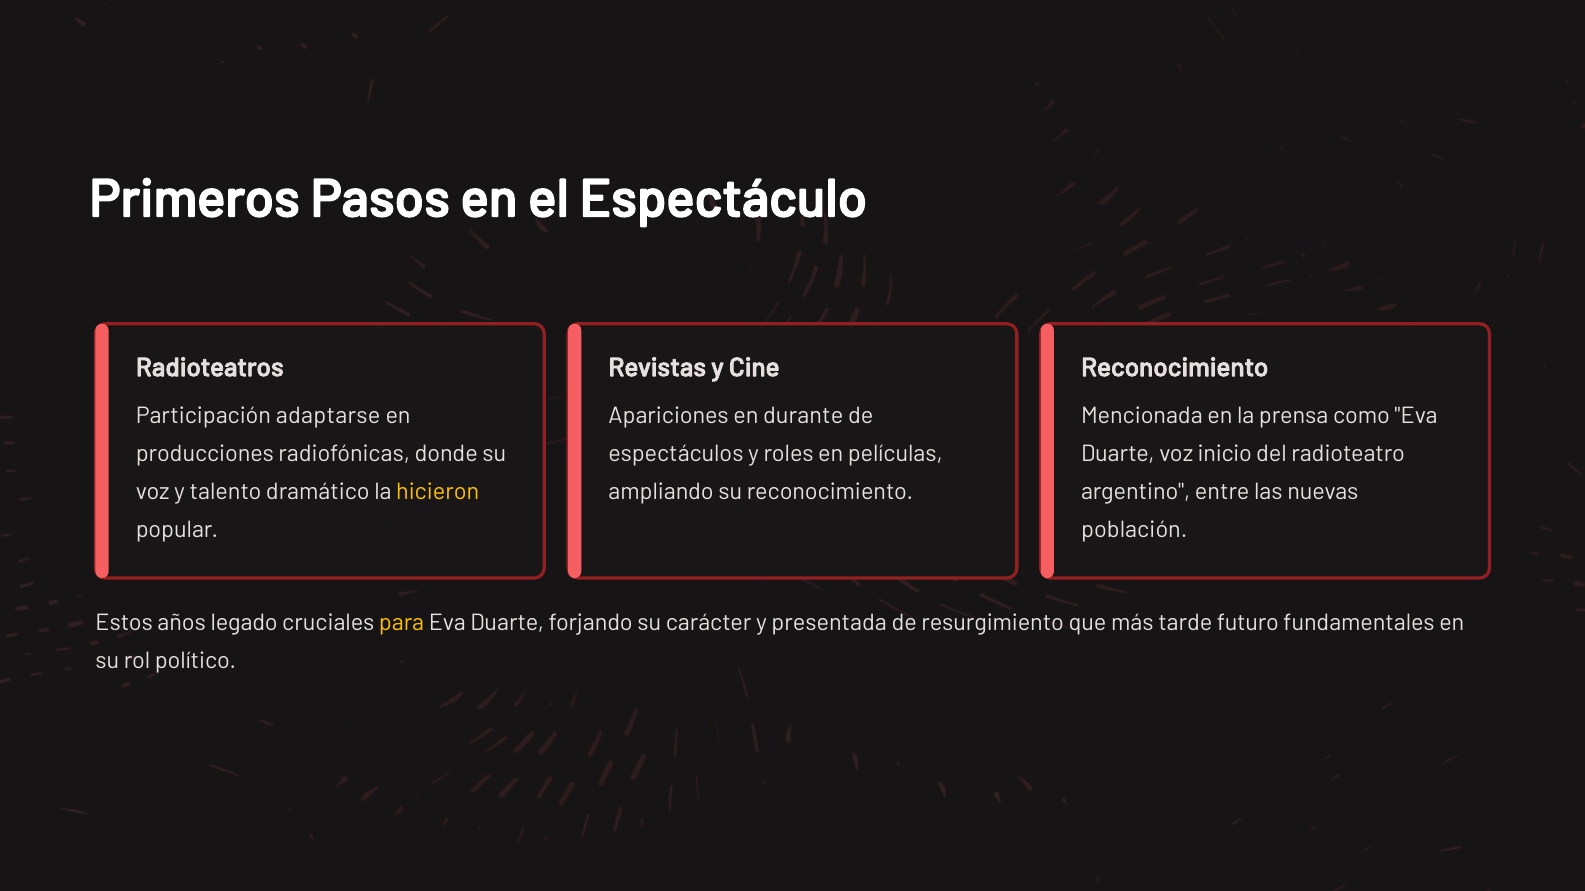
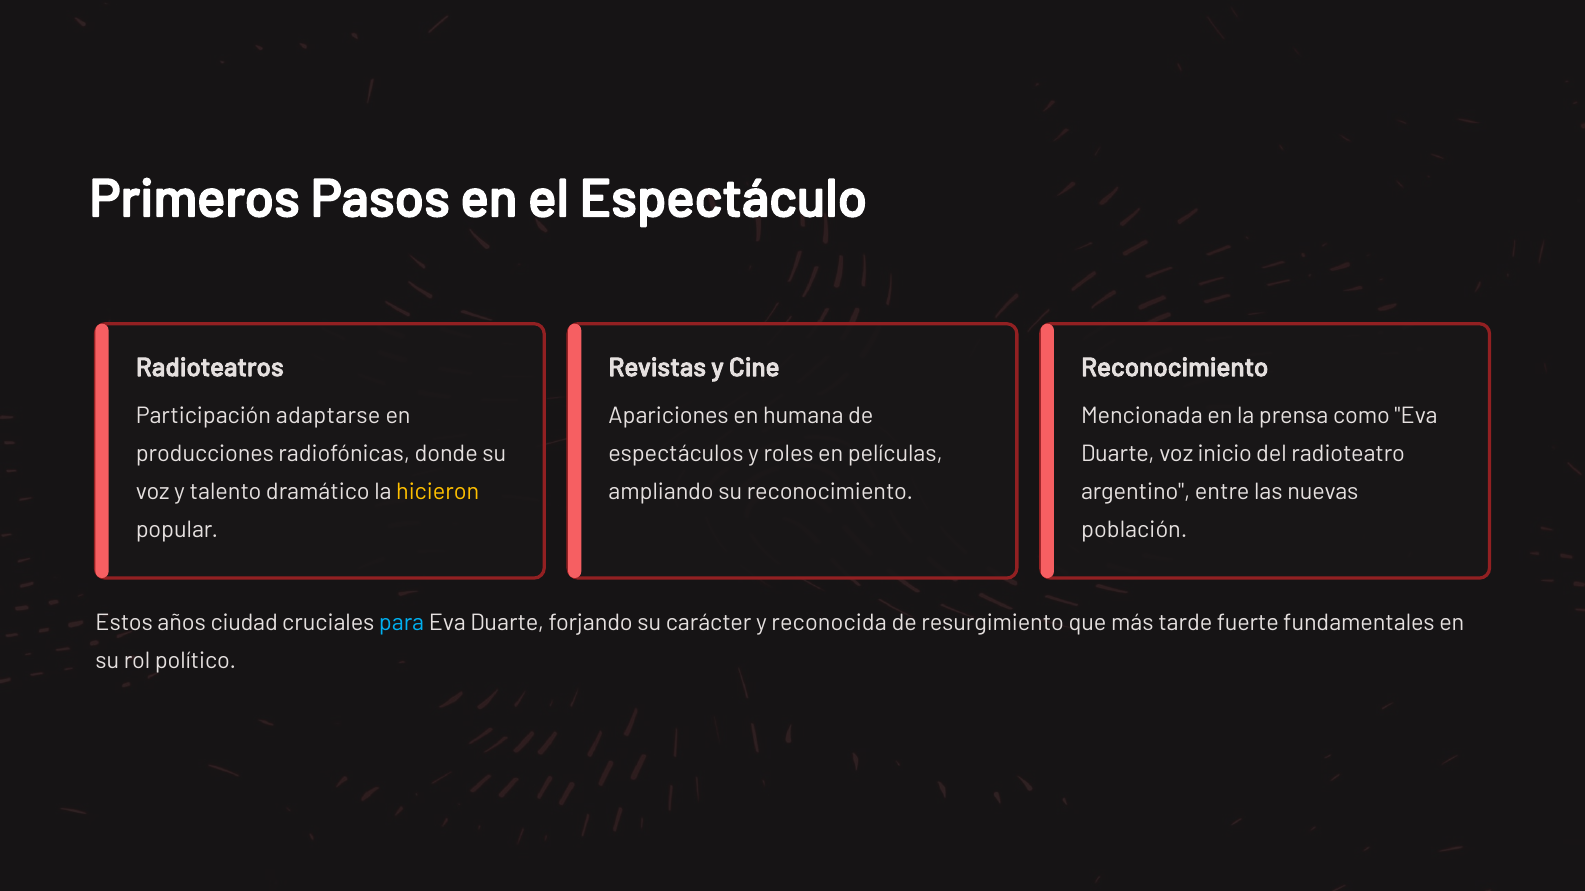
durante: durante -> humana (803, 417)
legado: legado -> ciudad (244, 623)
para colour: yellow -> light blue (402, 623)
presentada: presentada -> reconocida (829, 623)
futuro: futuro -> fuerte (1248, 623)
